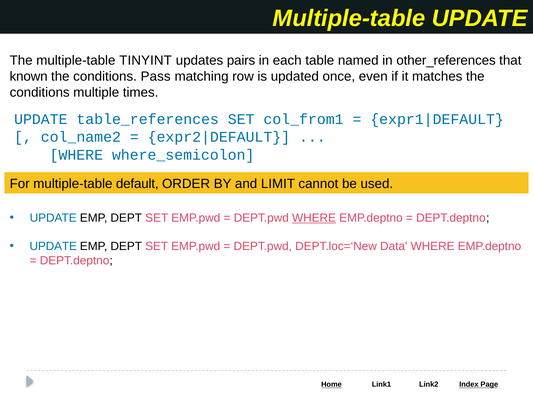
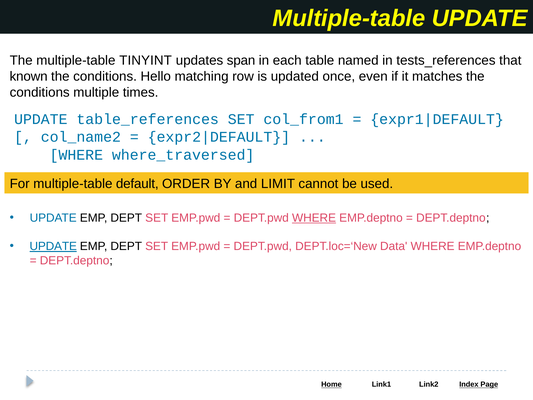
pairs: pairs -> span (241, 60)
other_references: other_references -> tests_references (446, 60)
Pass: Pass -> Hello (156, 76)
where_semicolon: where_semicolon -> where_traversed (183, 155)
UPDATE underline: none -> present (53, 246)
